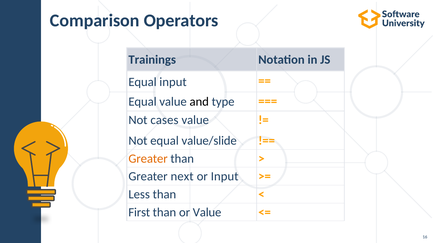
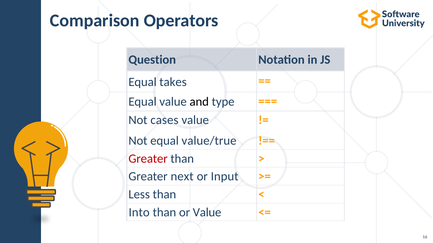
Trainings: Trainings -> Question (152, 60)
Equal input: input -> takes (173, 82)
value/slide: value/slide -> value/true (209, 141)
Greater colour: orange -> red (148, 159)
First: First -> Into (139, 213)
